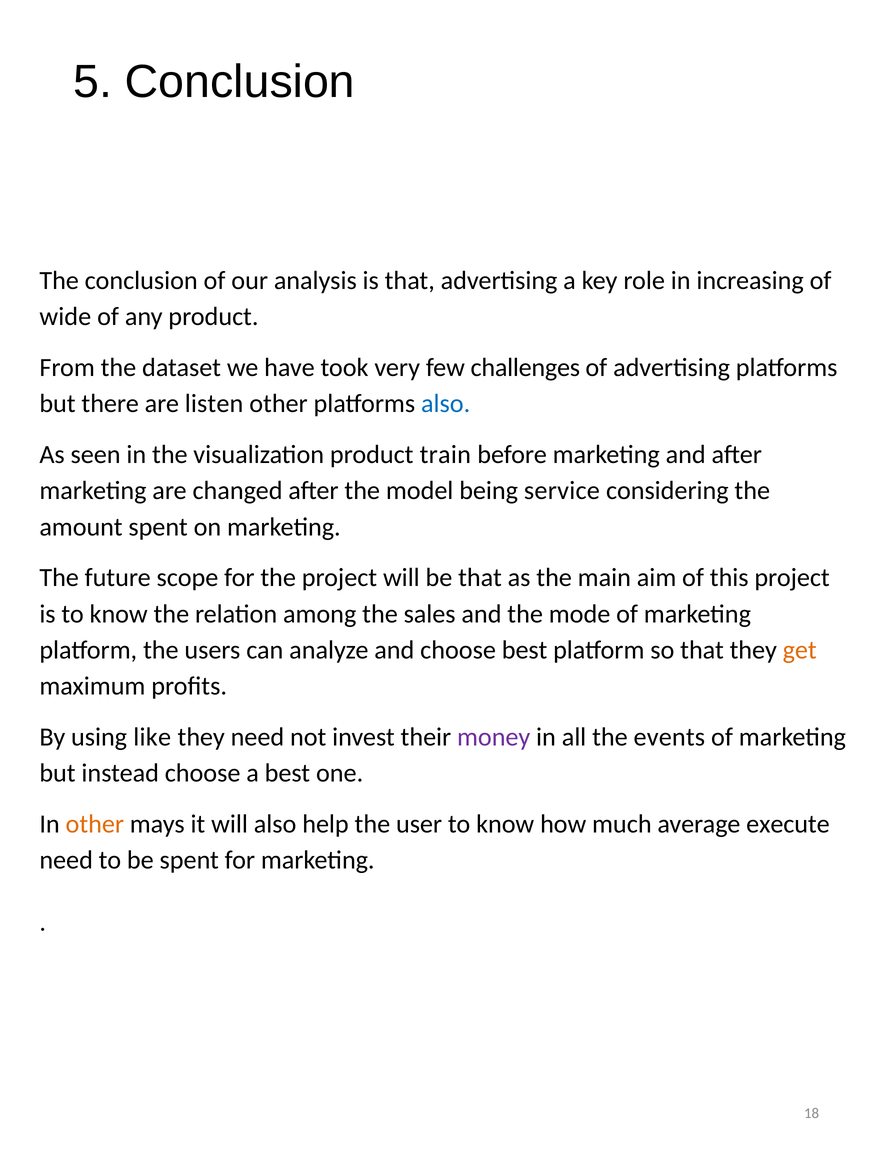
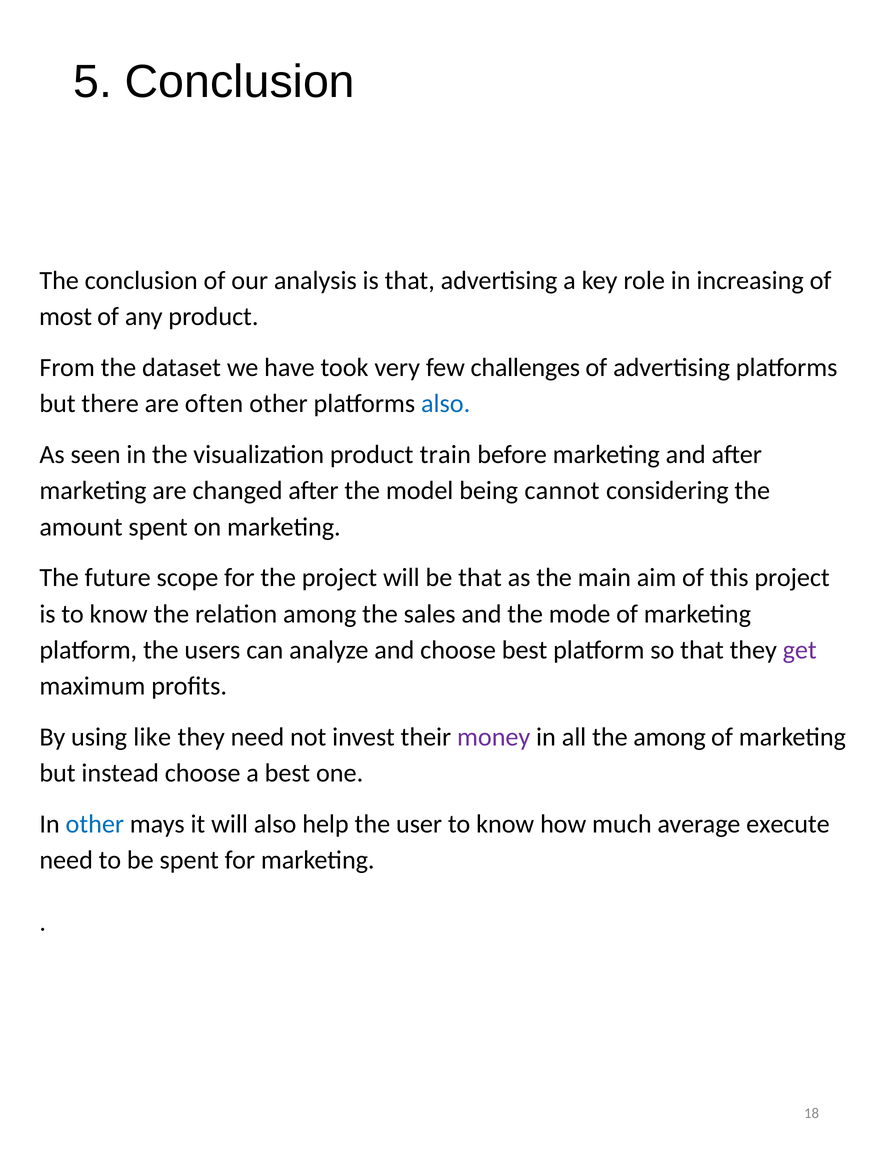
wide: wide -> most (66, 317)
listen: listen -> often (214, 404)
service: service -> cannot (562, 491)
get colour: orange -> purple (800, 650)
the events: events -> among (670, 737)
other colour: orange -> blue (95, 824)
